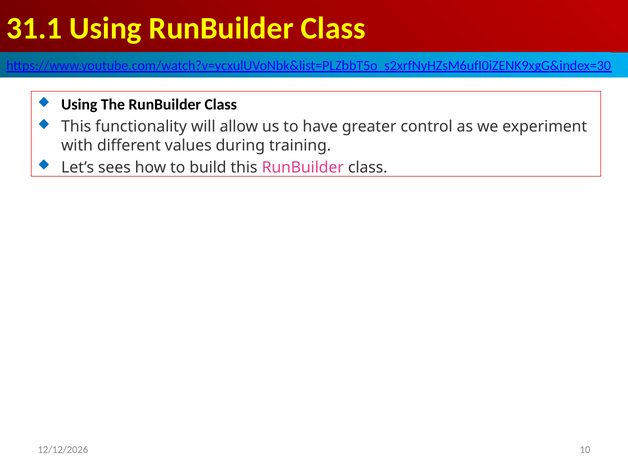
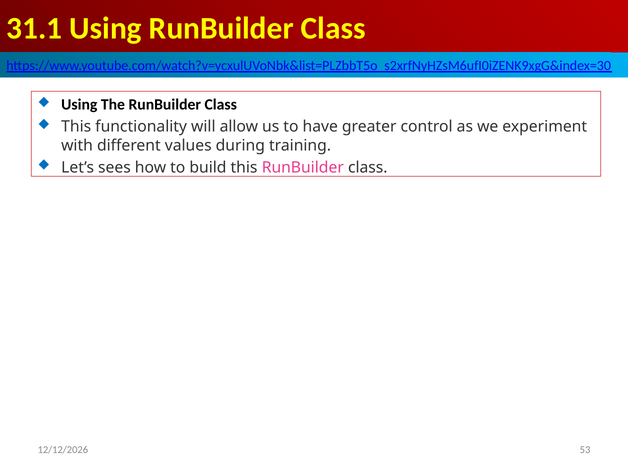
10: 10 -> 53 (585, 450)
